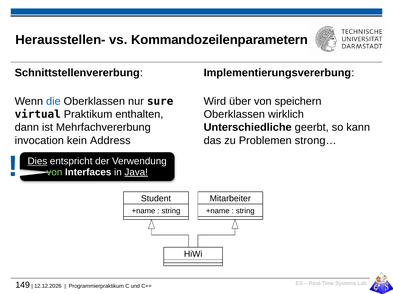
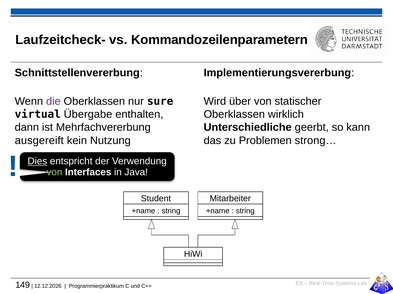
Herausstellen-: Herausstellen- -> Laufzeitcheck- (61, 40)
die colour: blue -> purple (53, 101)
speichern: speichern -> statischer (298, 101)
Praktikum: Praktikum -> Übergabe (88, 115)
invocation: invocation -> ausgereift (39, 141)
Address: Address -> Nutzung (110, 141)
Java underline: present -> none (136, 173)
